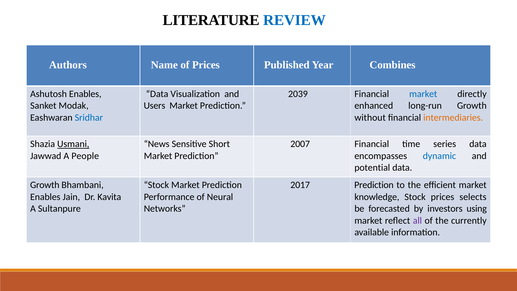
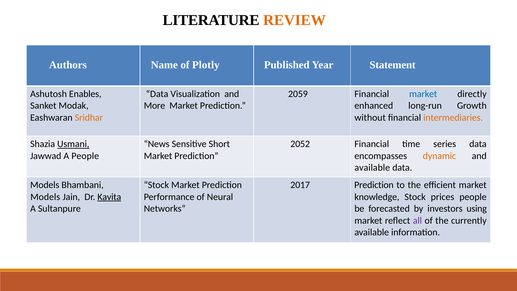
REVIEW colour: blue -> orange (294, 20)
of Prices: Prices -> Plotly (206, 65)
Combines: Combines -> Statement (393, 65)
2039: 2039 -> 2059 (298, 94)
Users: Users -> More (155, 106)
Sridhar colour: blue -> orange (89, 118)
2007: 2007 -> 2052 (300, 144)
dynamic colour: blue -> orange (439, 156)
potential: potential -> available (372, 168)
Growth: Growth -> Models (45, 185)
Enables: Enables -> Models (45, 197)
Kavita underline: none -> present (109, 197)
prices selects: selects -> people (473, 197)
